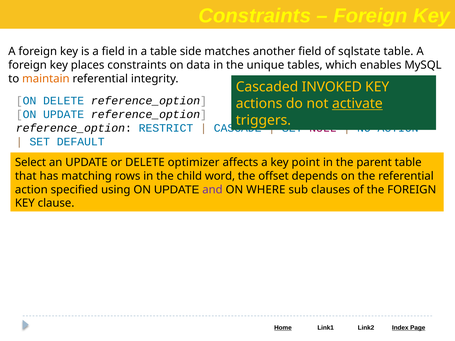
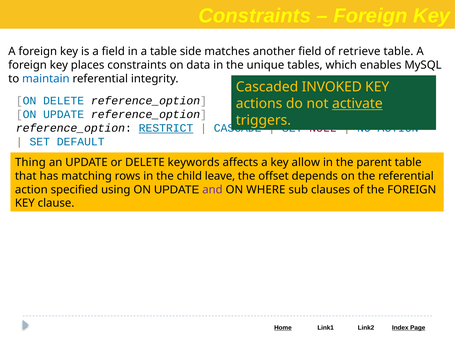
sqlstate: sqlstate -> retrieve (359, 52)
maintain colour: orange -> blue (46, 79)
RESTRICT underline: none -> present (166, 128)
Select: Select -> Thing (30, 162)
optimizer: optimizer -> keywords (194, 162)
point: point -> allow (306, 162)
word: word -> leave (220, 176)
